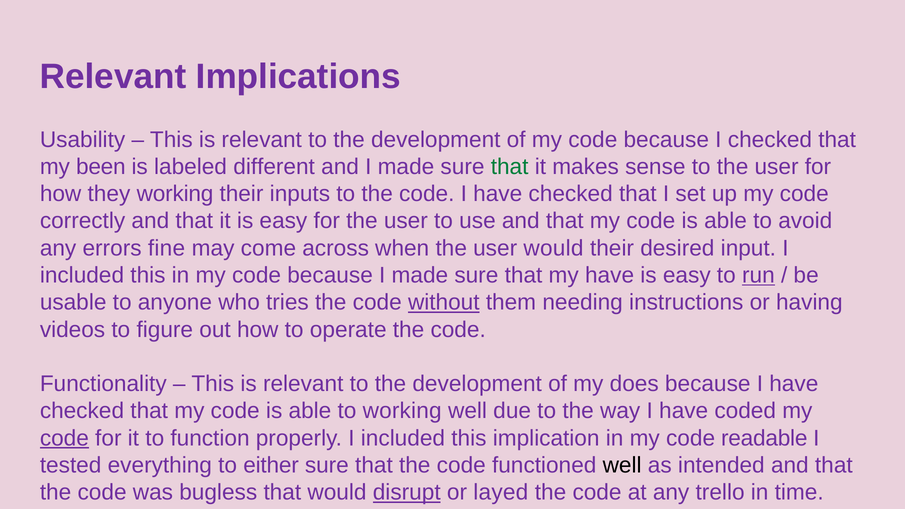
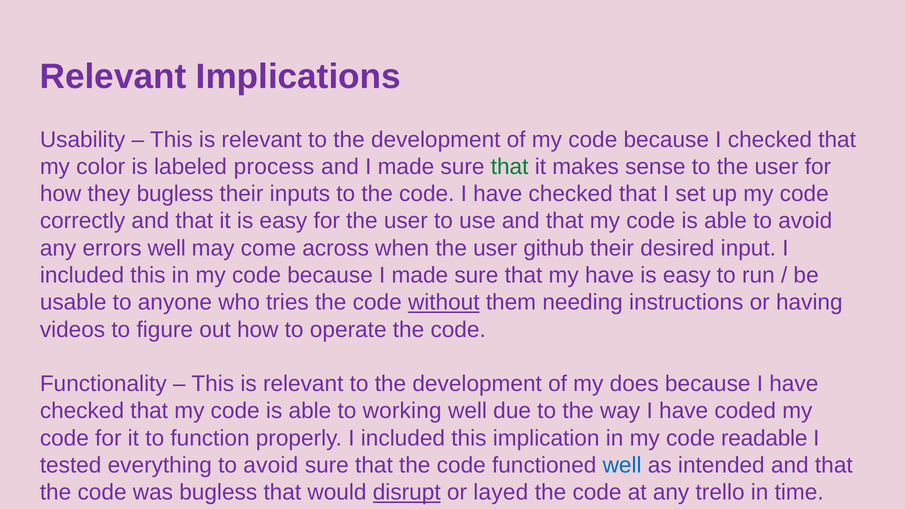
been: been -> color (101, 167)
different: different -> process (274, 167)
they working: working -> bugless (175, 194)
errors fine: fine -> well (167, 248)
user would: would -> github (554, 248)
run underline: present -> none (758, 275)
code underline: present -> none (64, 438)
everything to either: either -> avoid (271, 465)
well colour: black -> blue (622, 465)
